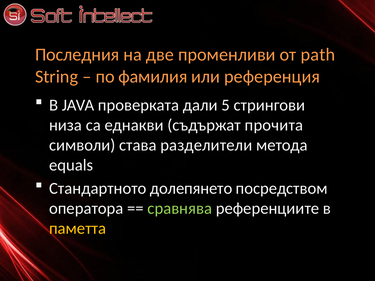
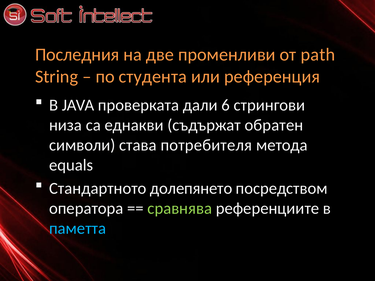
фамилия: фамилия -> студента (153, 77)
5: 5 -> 6 (226, 105)
прочита: прочита -> обратен (274, 125)
разделители: разделители -> потребителя (206, 145)
паметта colour: yellow -> light blue (78, 229)
